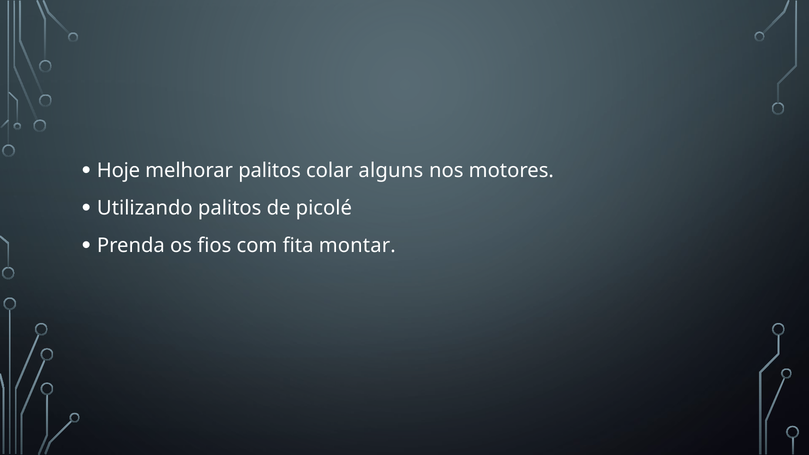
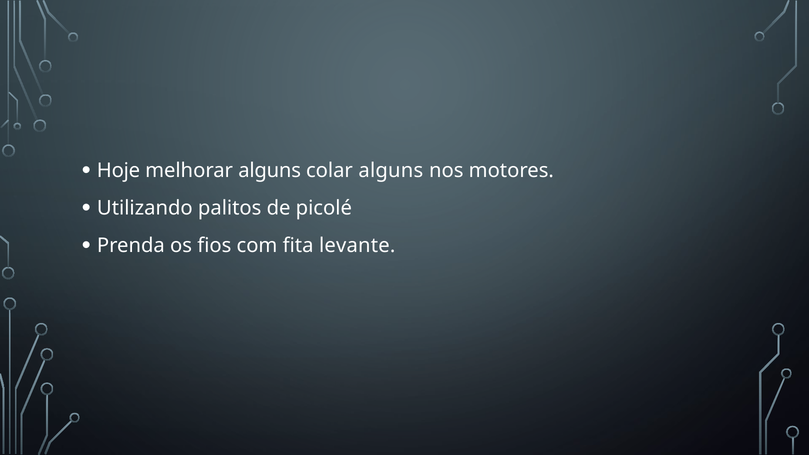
melhorar palitos: palitos -> alguns (270, 171)
montar: montar -> levante (357, 246)
